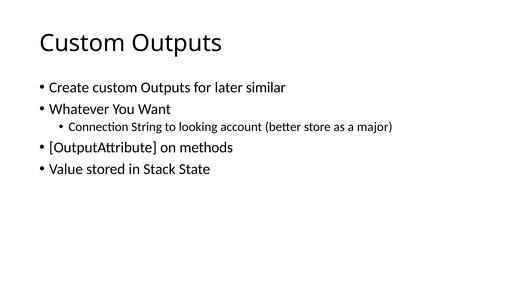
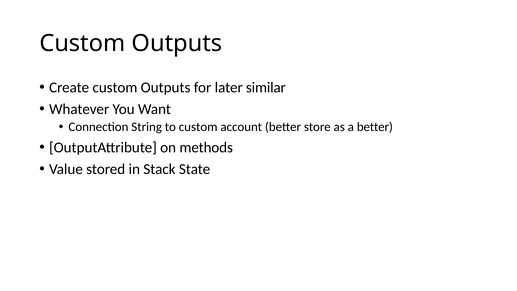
to looking: looking -> custom (198, 127)
a major: major -> better (375, 127)
